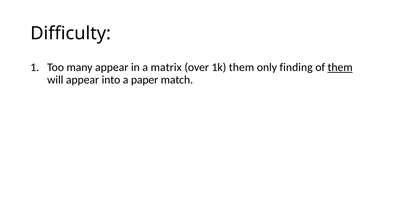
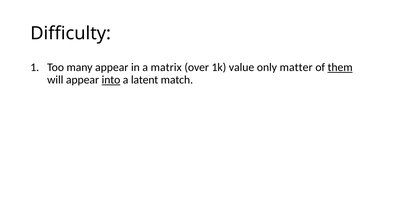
1k them: them -> value (242, 67)
finding: finding -> matter (296, 67)
into underline: none -> present (111, 80)
paper: paper -> latent (145, 80)
